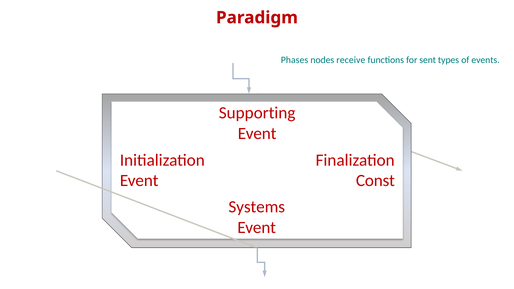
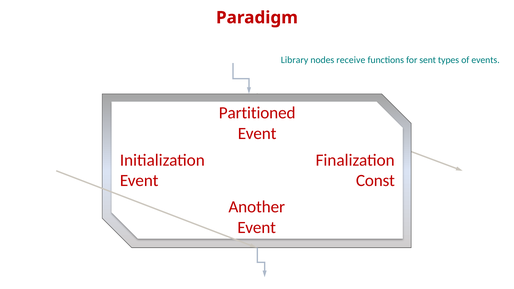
Phases: Phases -> Library (295, 60)
Supporting: Supporting -> Partitioned (257, 113)
Systems: Systems -> Another (257, 207)
